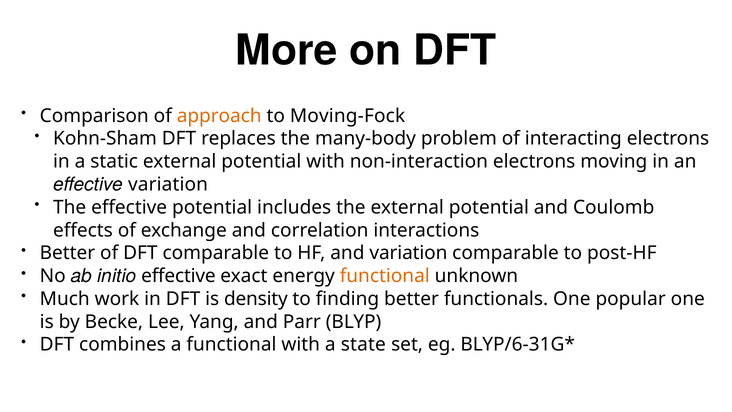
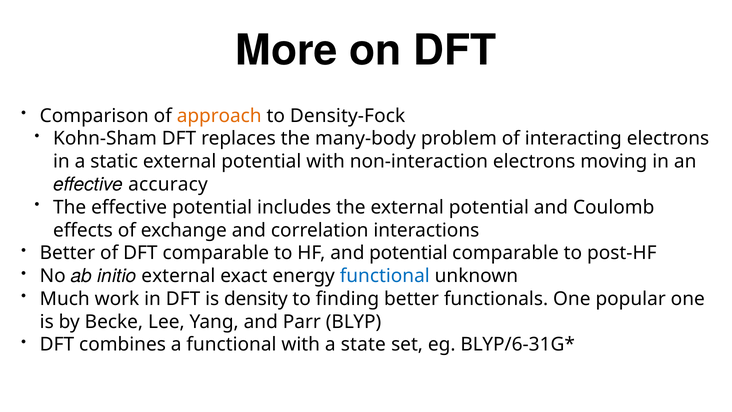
Moving-Fock: Moving-Fock -> Density-Fock (348, 116)
effective variation: variation -> accuracy (168, 184)
and variation: variation -> potential (408, 253)
initio effective: effective -> external (178, 276)
functional colour: orange -> blue (385, 276)
